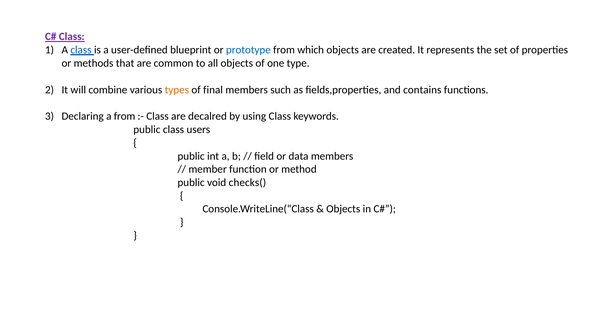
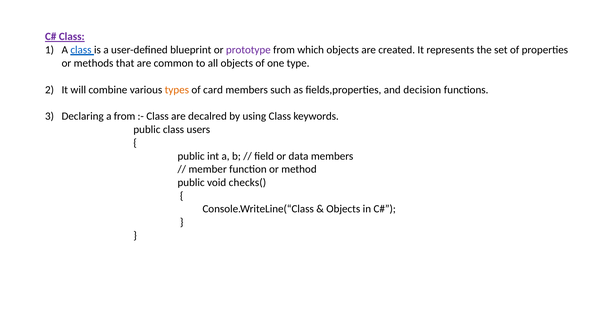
prototype colour: blue -> purple (248, 50)
final: final -> card (213, 90)
contains: contains -> decision (422, 90)
